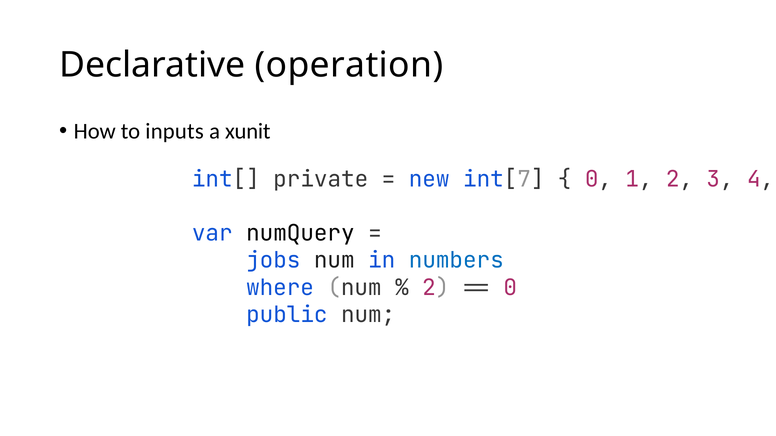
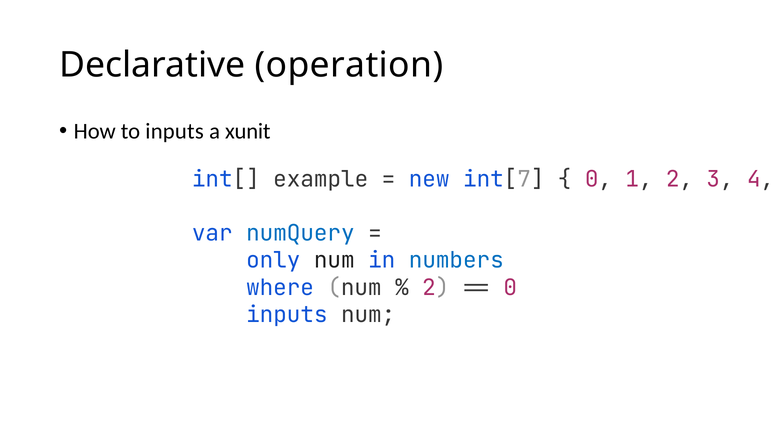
private: private -> example (321, 179)
numQuery colour: black -> blue (300, 234)
jobs: jobs -> only (273, 261)
public: public -> inputs (287, 315)
